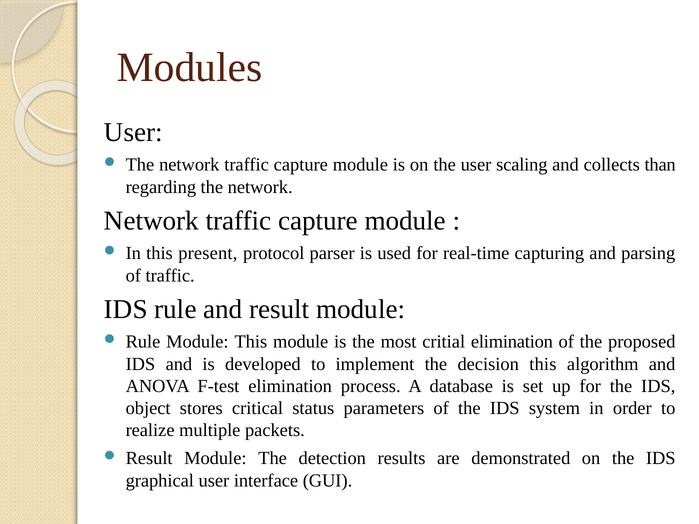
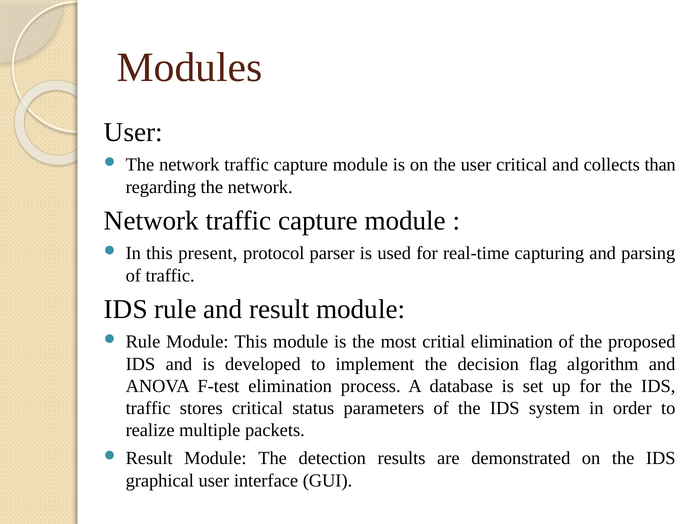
user scaling: scaling -> critical (522, 165)
decision this: this -> flag (543, 364)
object: object -> traffic (148, 408)
